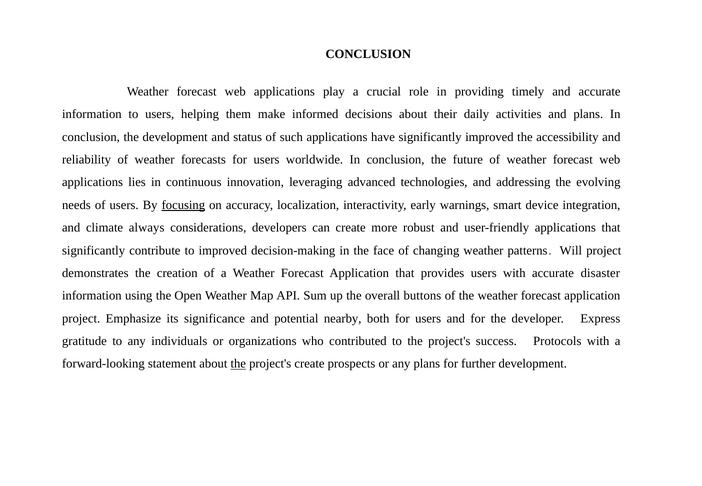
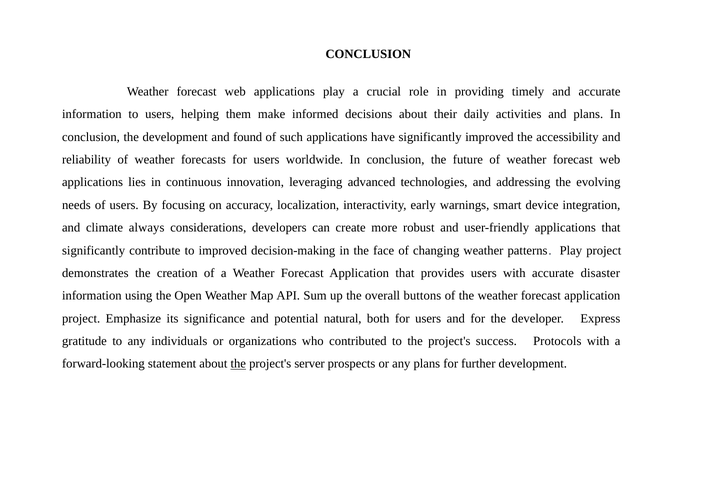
status: status -> found (248, 137)
focusing underline: present -> none (183, 205)
patterns Will: Will -> Play (571, 250)
nearby: nearby -> natural (343, 318)
project's create: create -> server (310, 364)
